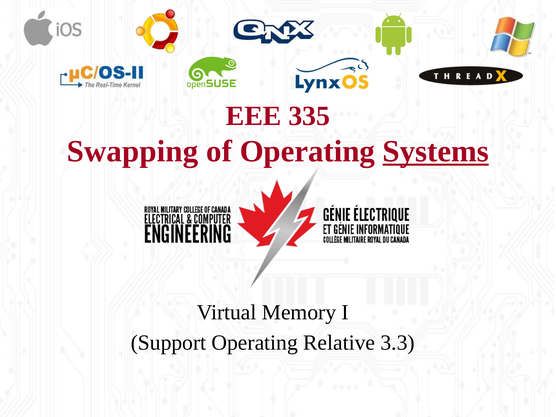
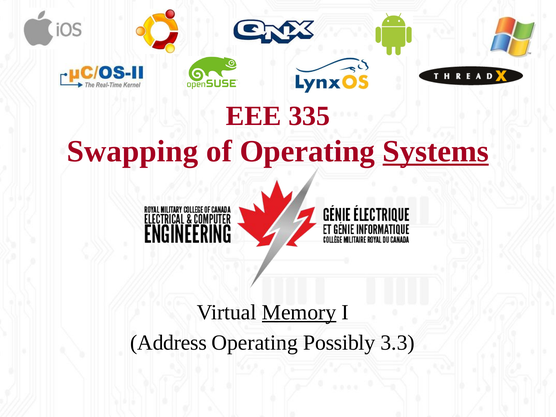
Memory underline: none -> present (299, 312)
Support: Support -> Address (169, 343)
Relative: Relative -> Possibly (339, 343)
